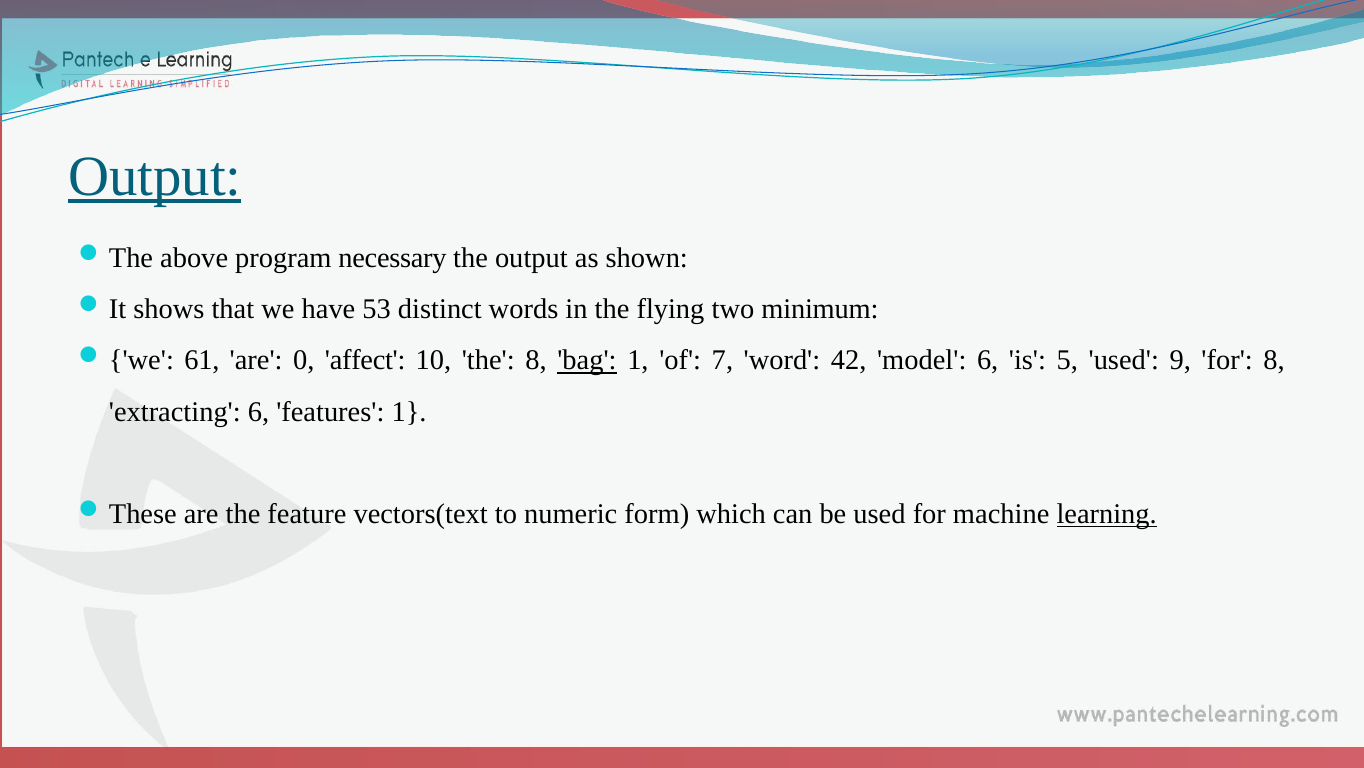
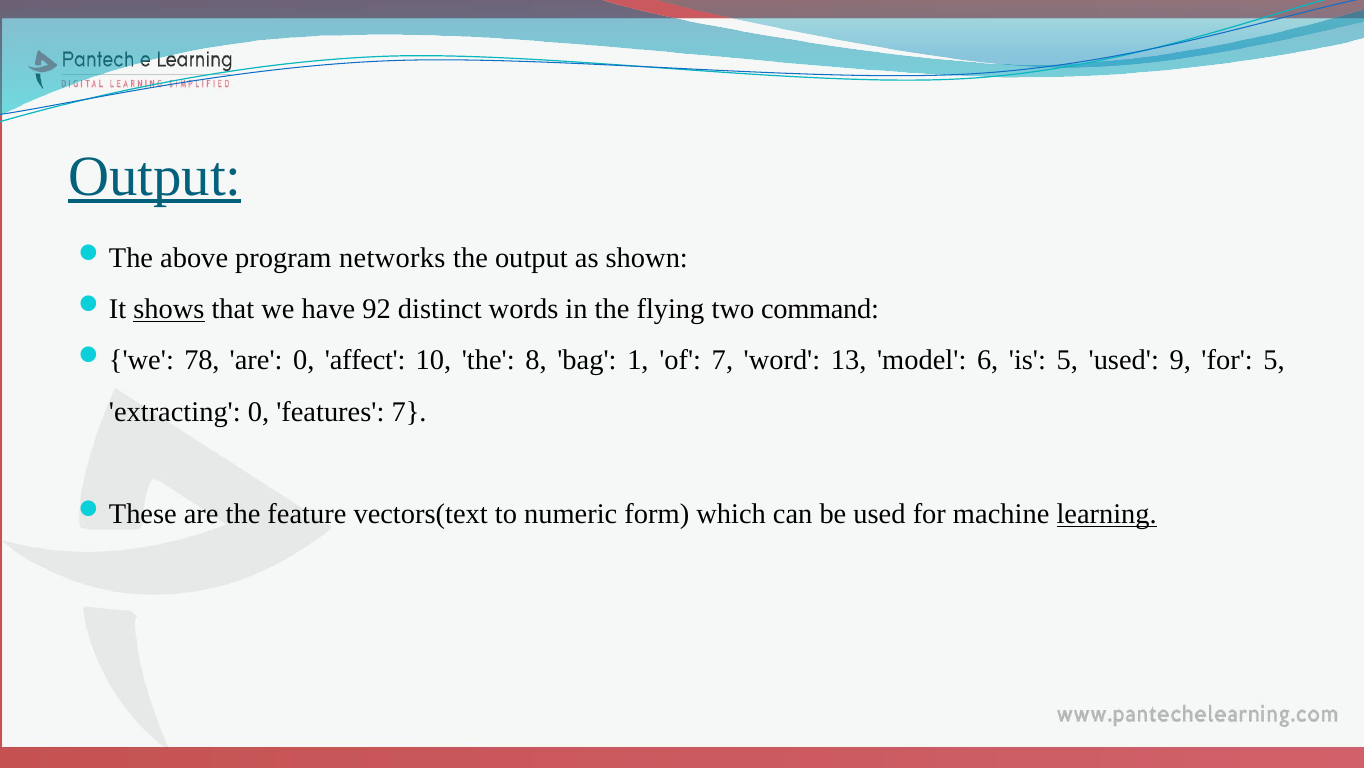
necessary: necessary -> networks (392, 258)
shows underline: none -> present (169, 309)
53: 53 -> 92 (377, 309)
minimum: minimum -> command (820, 309)
61: 61 -> 78 (202, 360)
bag underline: present -> none (587, 360)
42: 42 -> 13 (849, 360)
for 8: 8 -> 5 (1274, 360)
extracting 6: 6 -> 0 (259, 411)
features 1: 1 -> 7 (409, 411)
